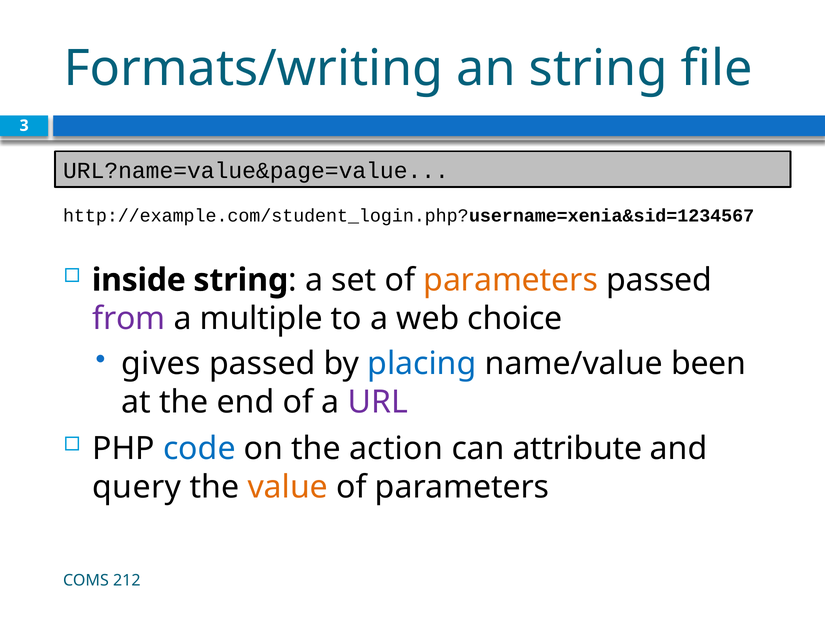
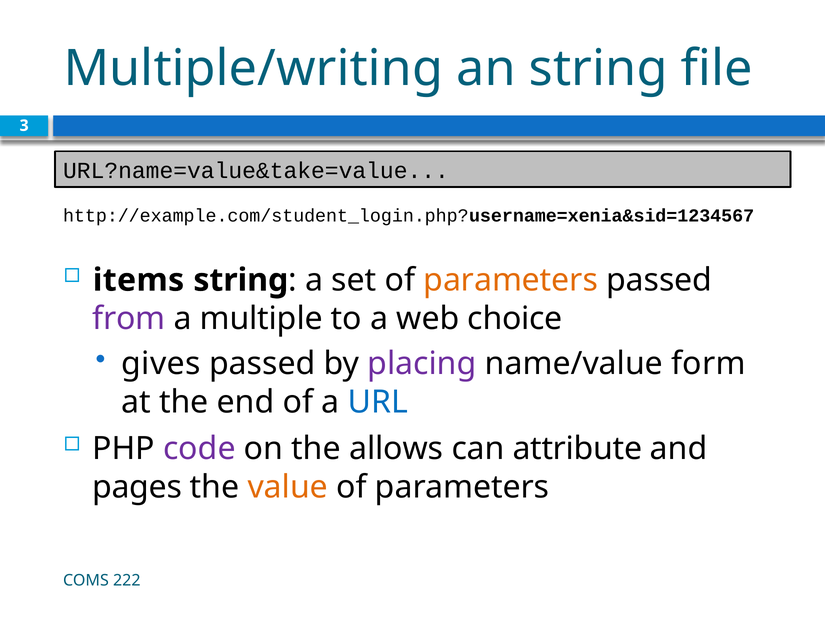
Formats/writing: Formats/writing -> Multiple/writing (253, 69)
URL?name=value&page=value: URL?name=value&page=value -> URL?name=value&take=value (256, 171)
inside: inside -> items (139, 280)
placing colour: blue -> purple (422, 363)
been: been -> form (708, 363)
URL colour: purple -> blue (378, 402)
code colour: blue -> purple (199, 448)
action: action -> allows (396, 448)
query: query -> pages (137, 487)
212: 212 -> 222 (127, 580)
